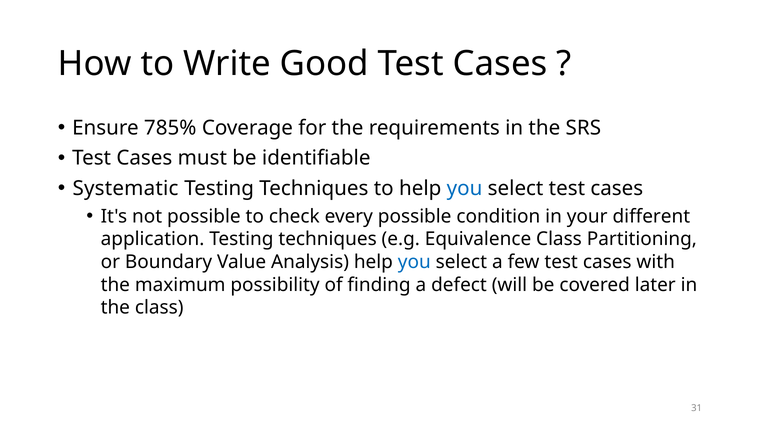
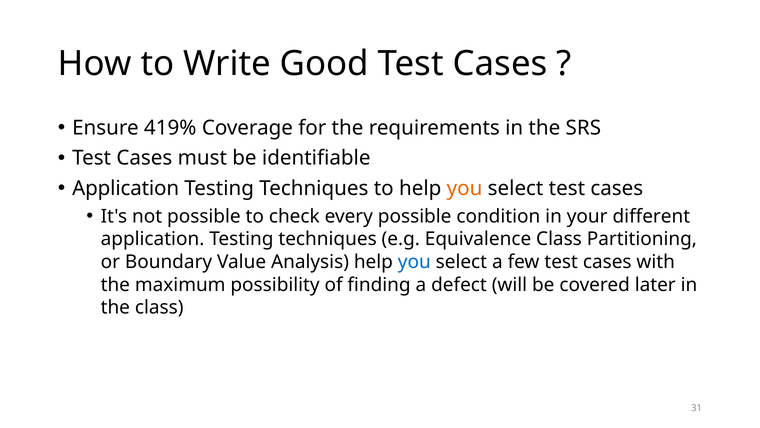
785%: 785% -> 419% (170, 128)
Systematic: Systematic -> Application (126, 188)
you colour: blue -> orange (465, 188)
